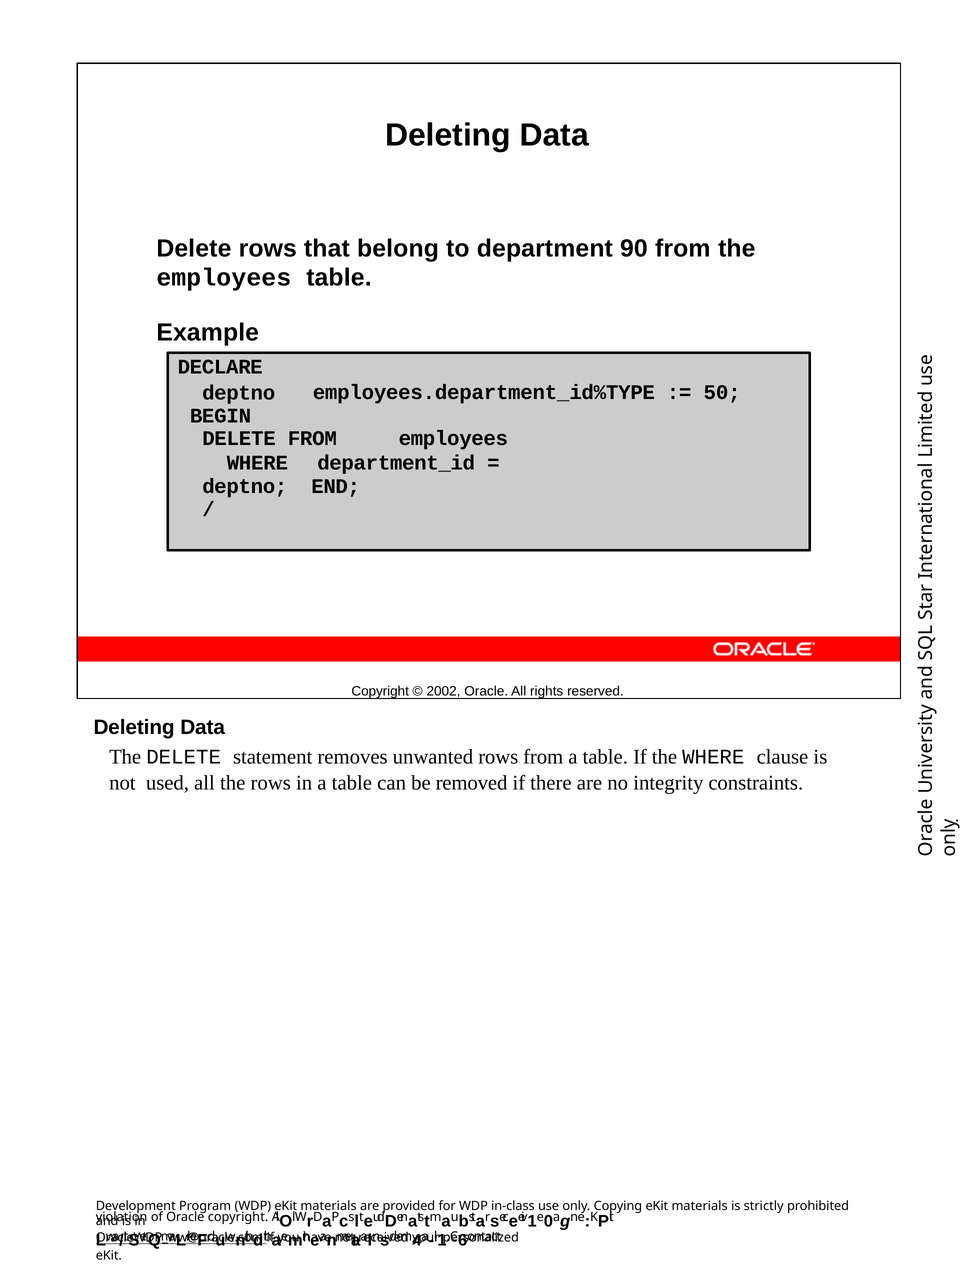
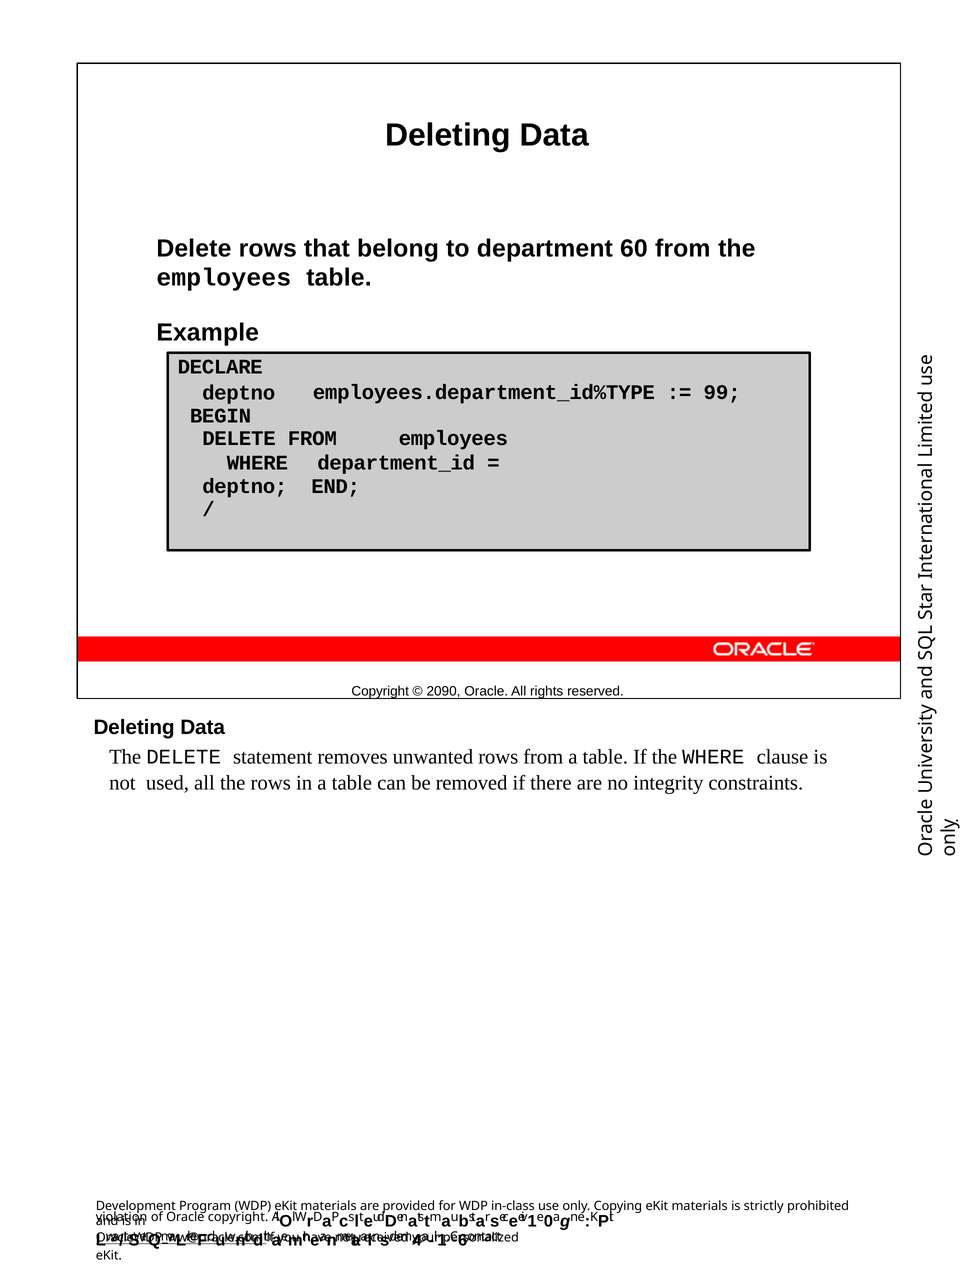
90: 90 -> 60 (634, 249)
50: 50 -> 99 (722, 392)
2002: 2002 -> 2090 (443, 691)
